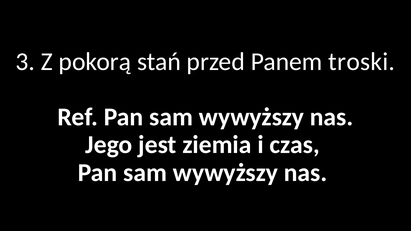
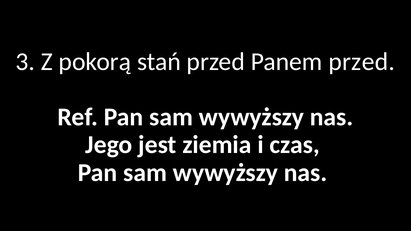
Panem troski: troski -> przed (362, 62)
